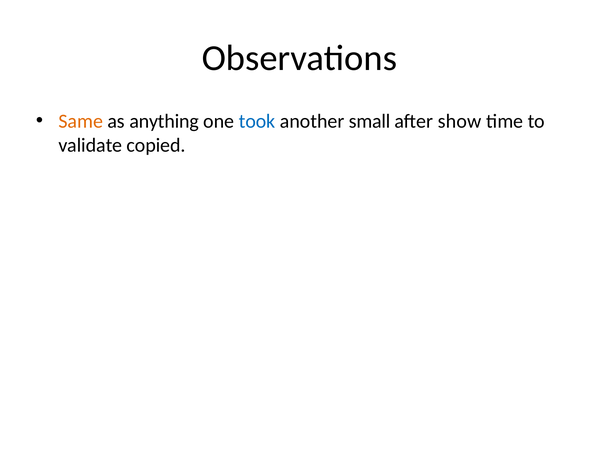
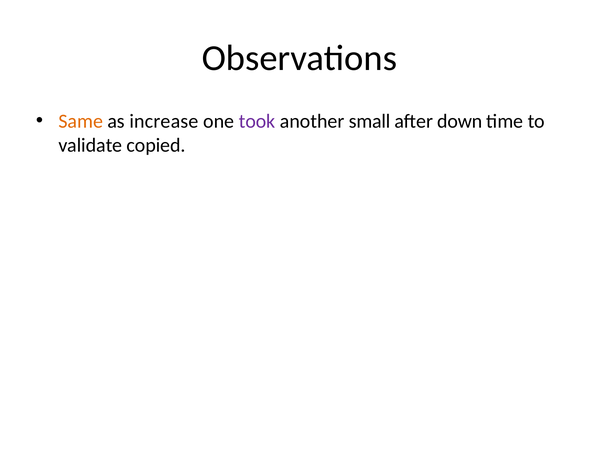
anything: anything -> increase (164, 121)
took colour: blue -> purple (257, 121)
show: show -> down (460, 121)
